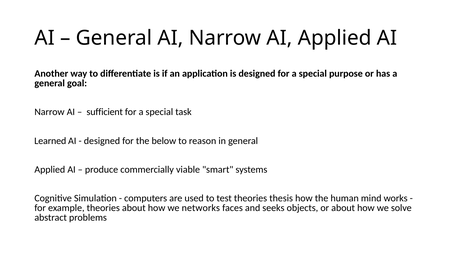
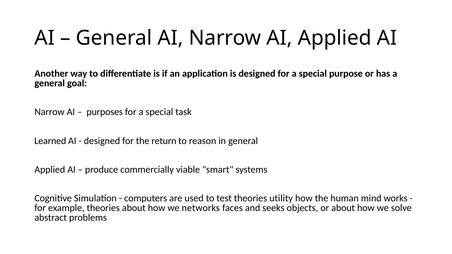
sufficient: sufficient -> purposes (105, 112)
below: below -> return (164, 141)
thesis: thesis -> utility (281, 198)
